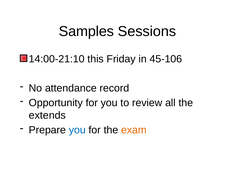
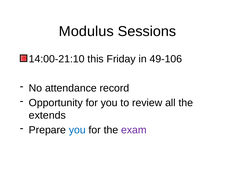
Samples: Samples -> Modulus (86, 31)
45-106: 45-106 -> 49-106 (166, 59)
exam colour: orange -> purple (134, 130)
